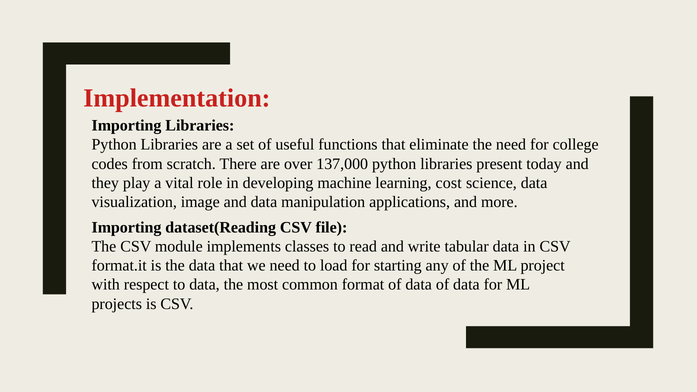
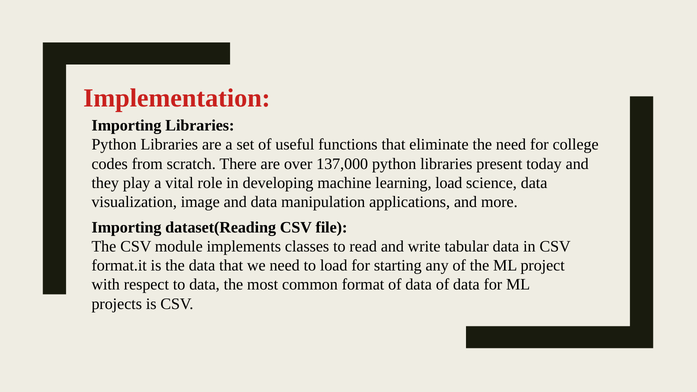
learning cost: cost -> load (449, 183)
